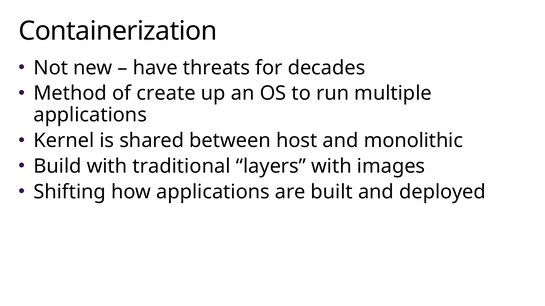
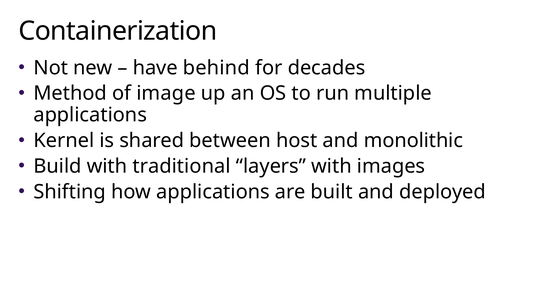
threats: threats -> behind (216, 68)
create: create -> image (166, 94)
